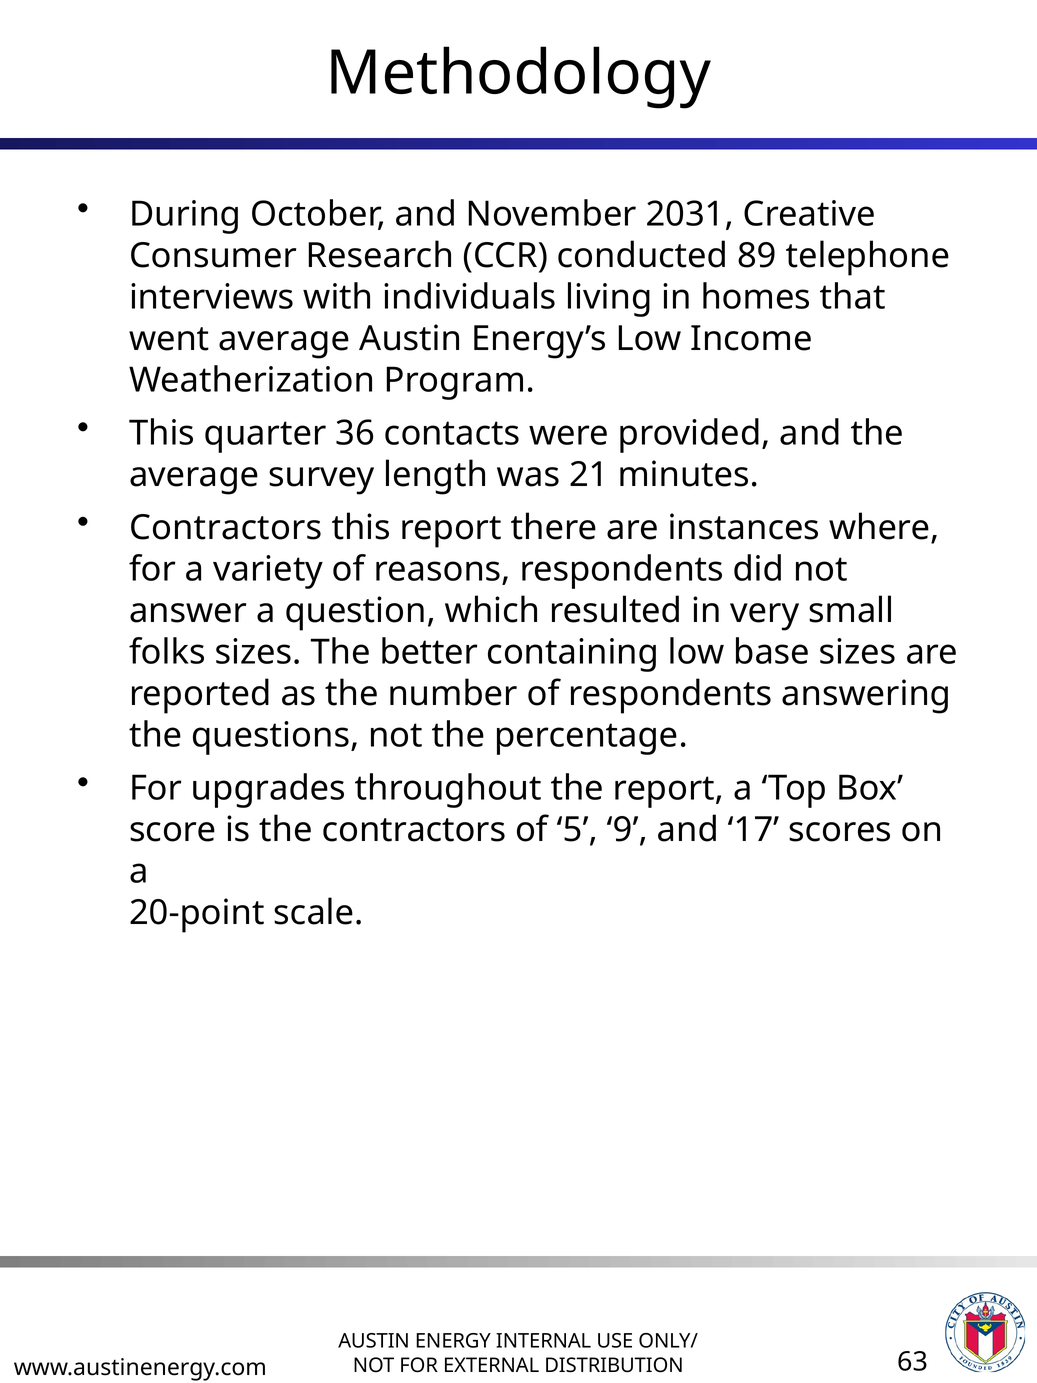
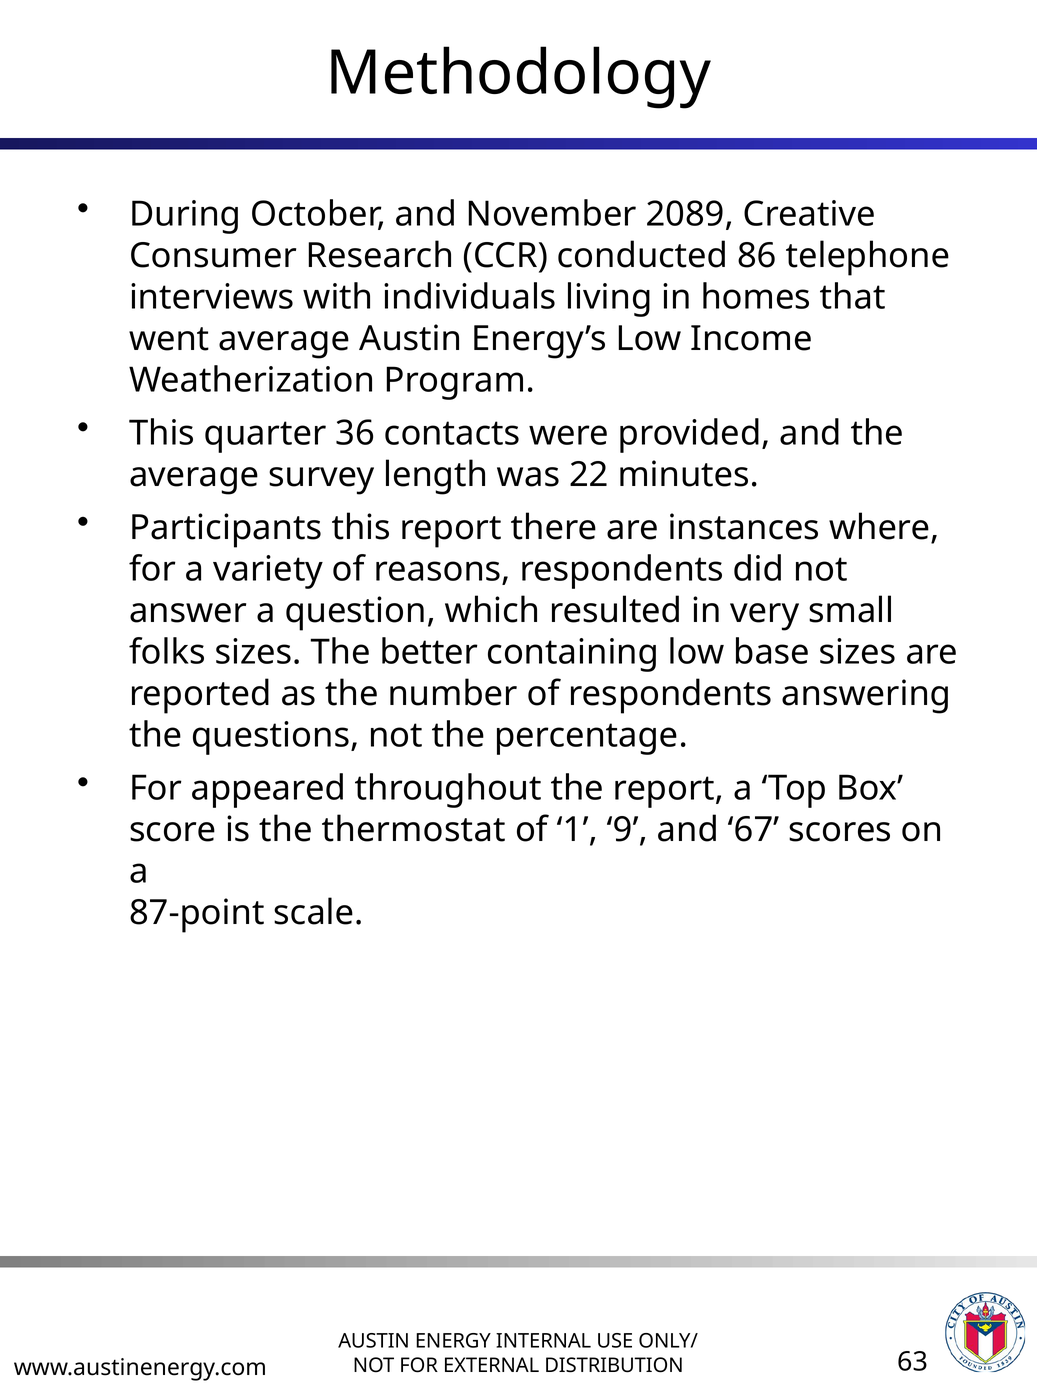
2031: 2031 -> 2089 (690, 214)
89: 89 -> 86 (757, 256)
21: 21 -> 22 (589, 475)
Contractors: Contractors -> Participants (226, 528)
upgrades: upgrades -> appeared (268, 788)
the contractors: contractors -> thermostat (414, 830)
5: 5 -> 1 (577, 830)
17: 17 -> 67 (754, 830)
20-point: 20-point -> 87-point (197, 913)
